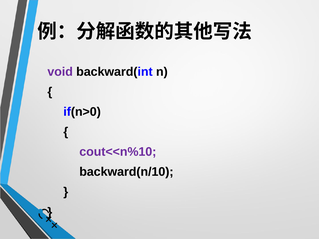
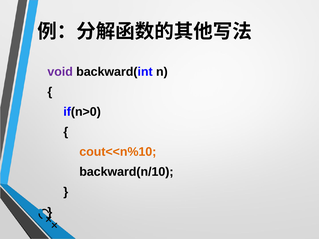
cout<<n%10 colour: purple -> orange (118, 152)
